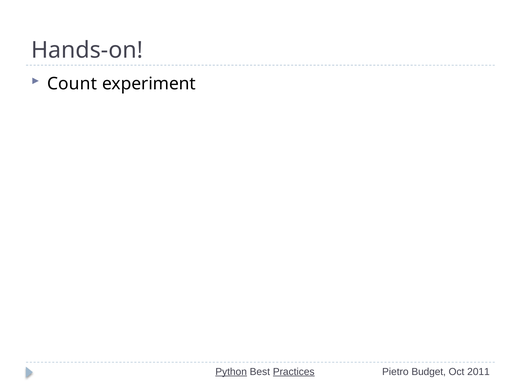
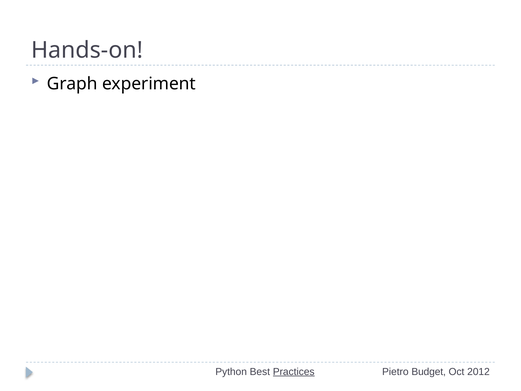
Count: Count -> Graph (72, 84)
Python underline: present -> none (231, 372)
2011: 2011 -> 2012 (478, 372)
